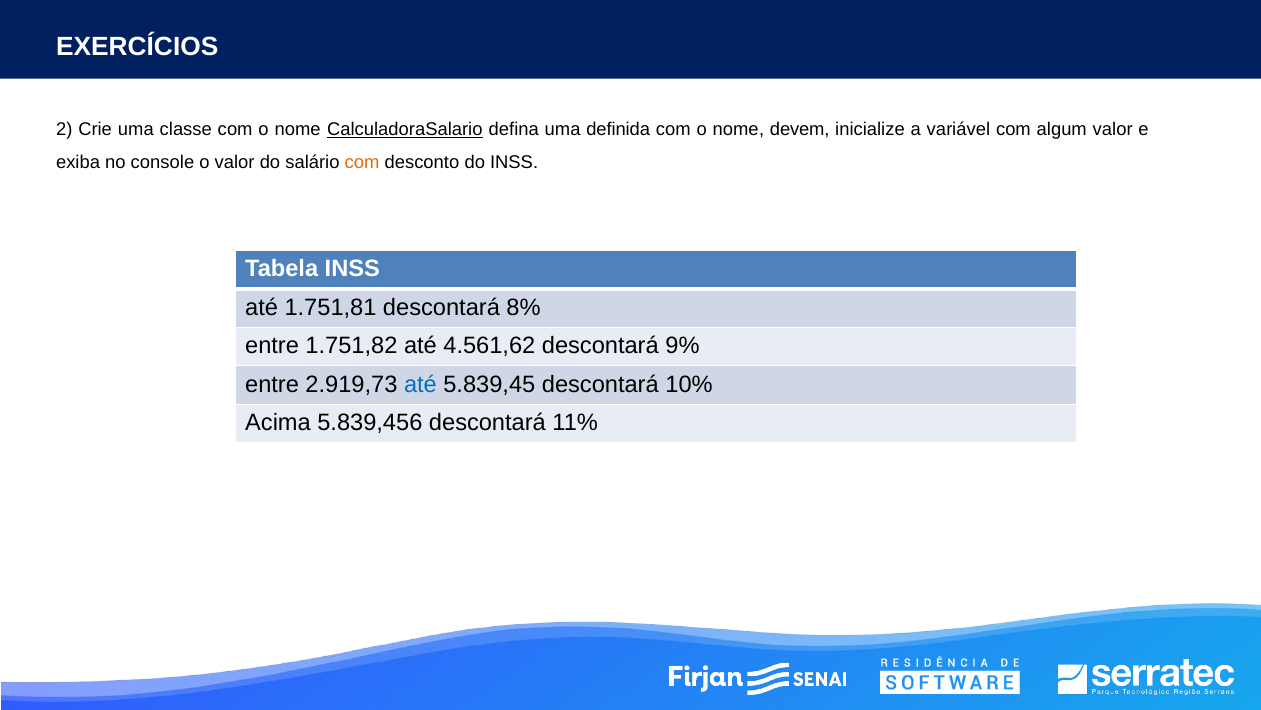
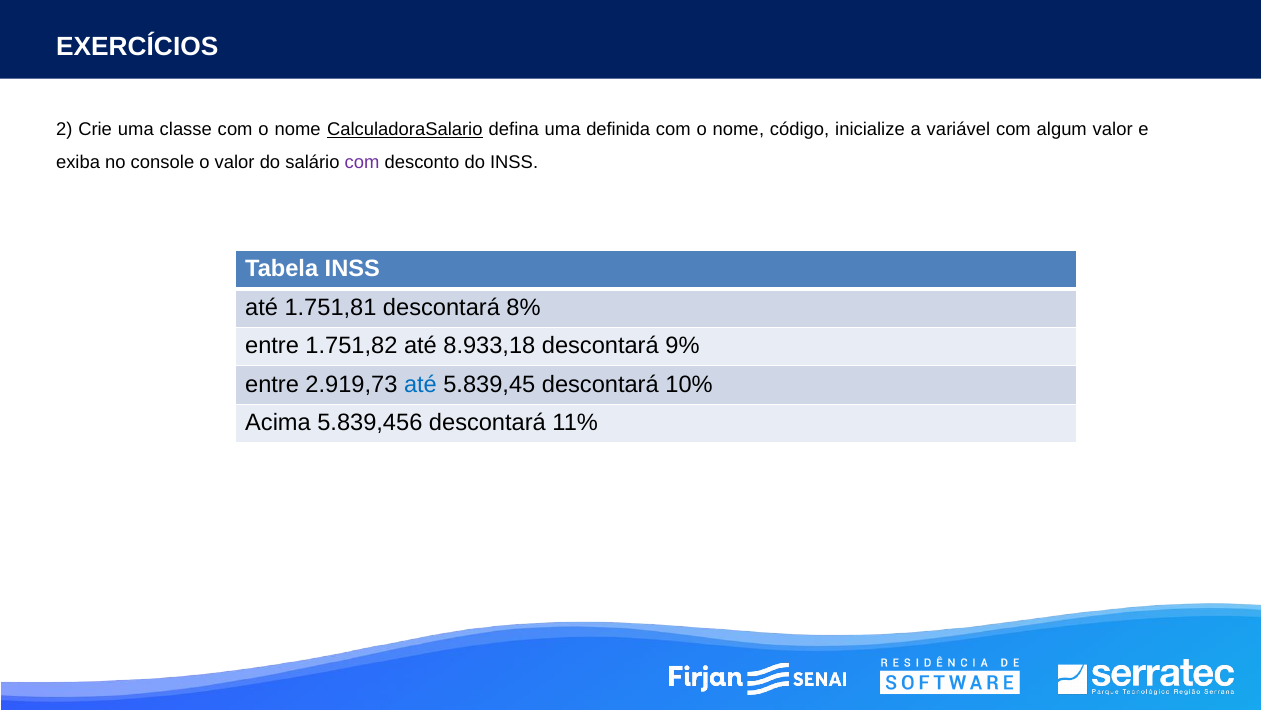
devem: devem -> código (800, 129)
com colour: orange -> purple (362, 163)
4.561,62: 4.561,62 -> 8.933,18 (489, 346)
